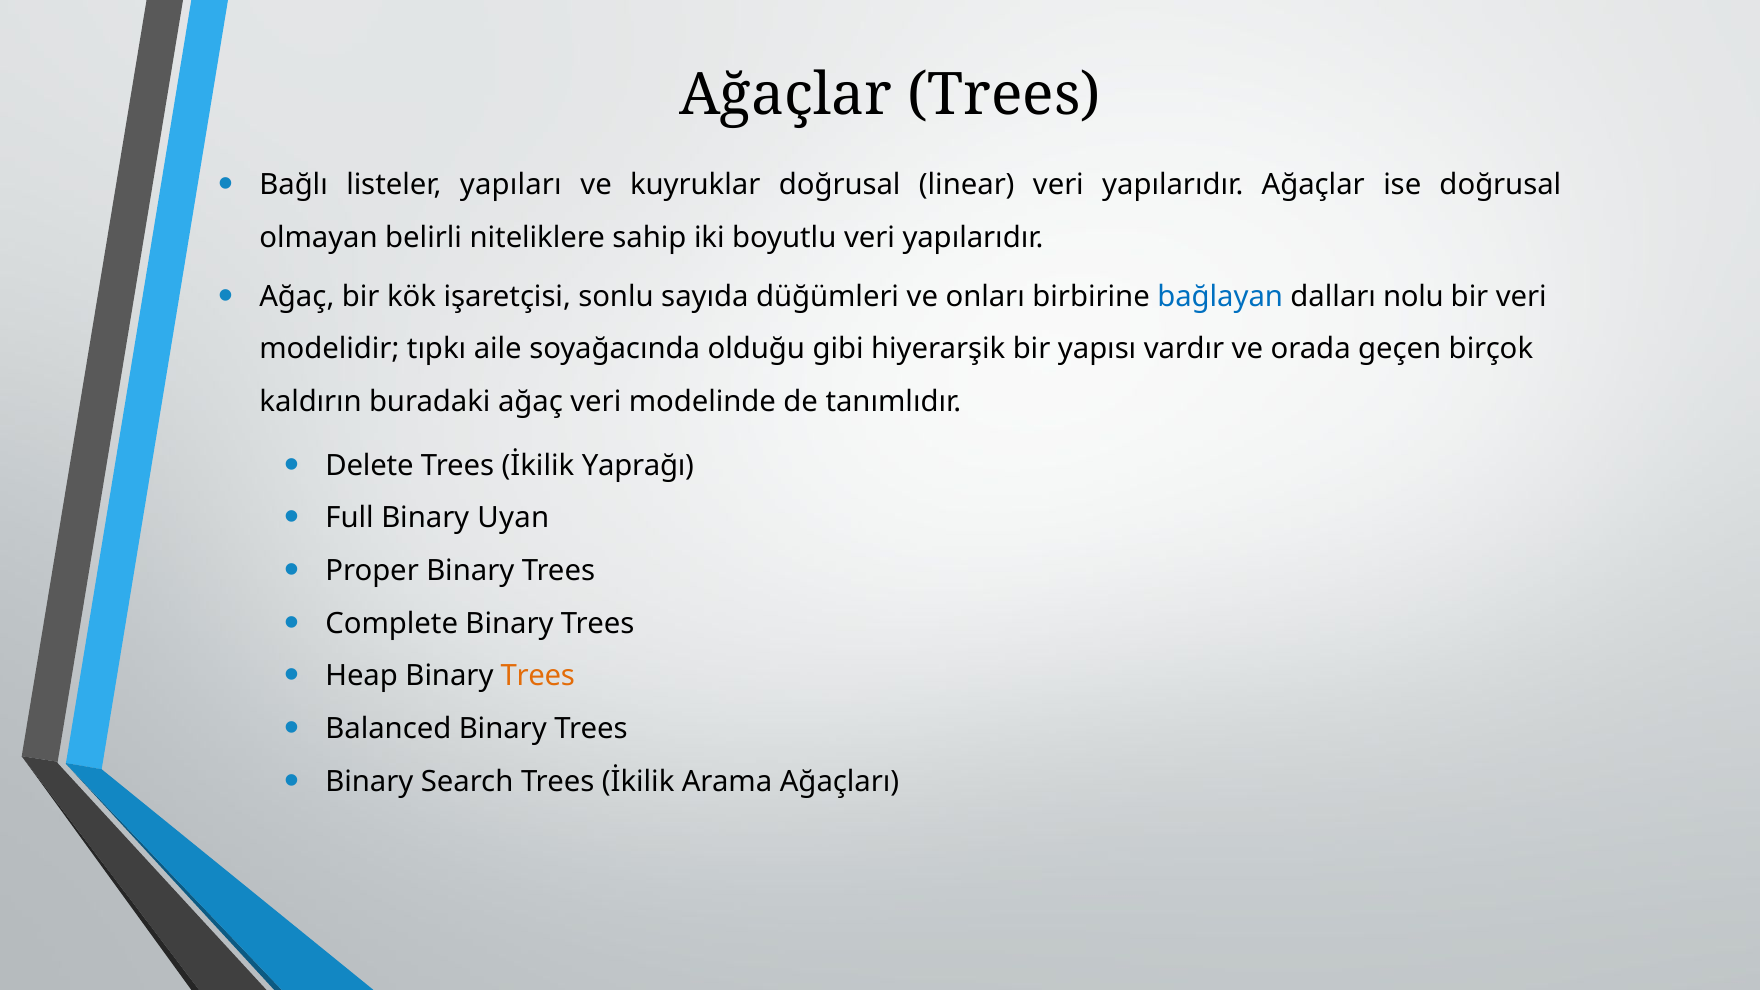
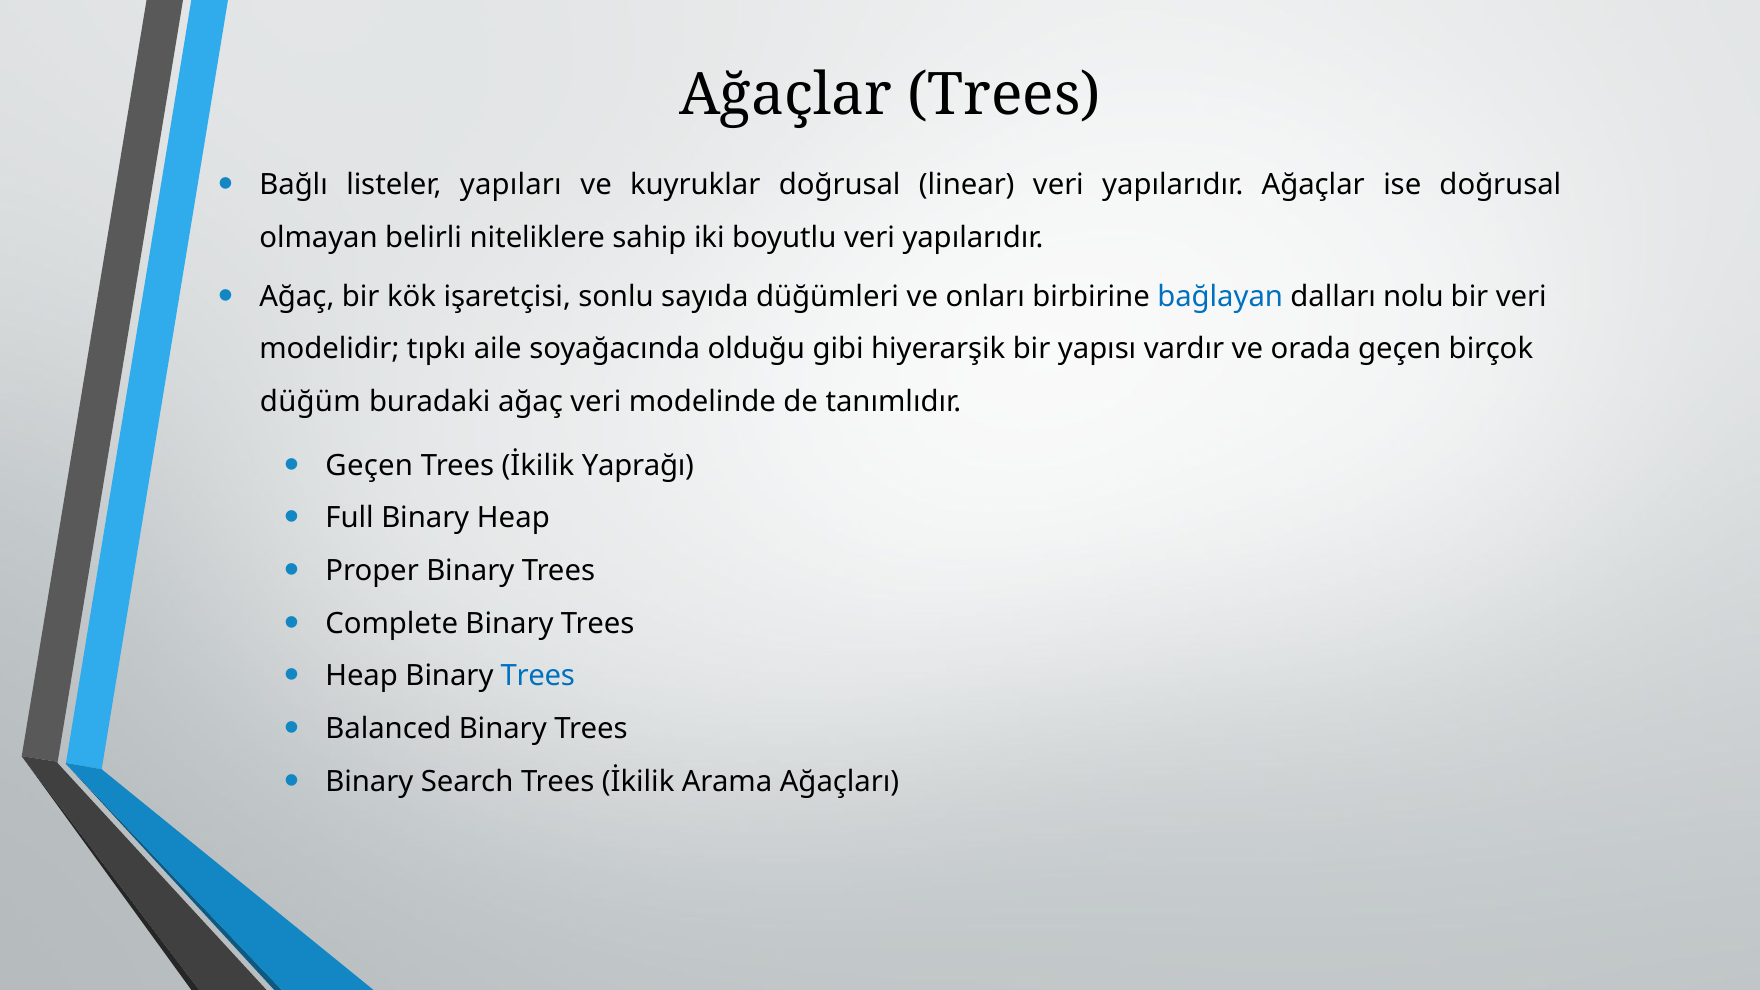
kaldırın: kaldırın -> düğüm (310, 402)
Delete: Delete -> Geçen (369, 465)
Binary Uyan: Uyan -> Heap (513, 518)
Trees colour: orange -> blue (538, 676)
